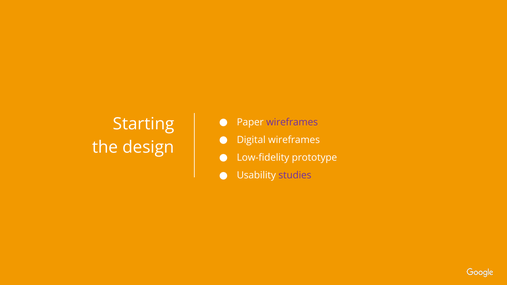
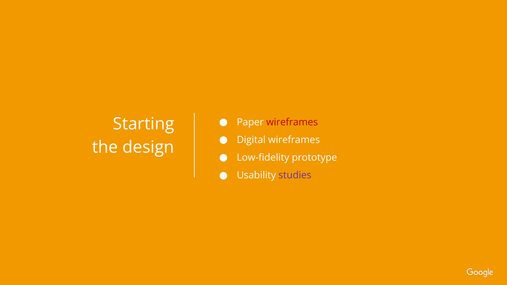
wireframes colour: purple -> red (292, 122)
